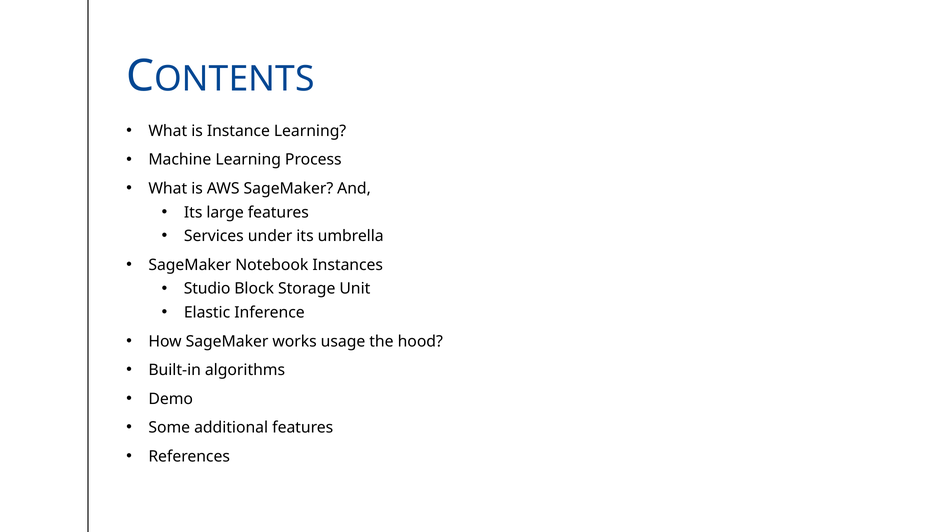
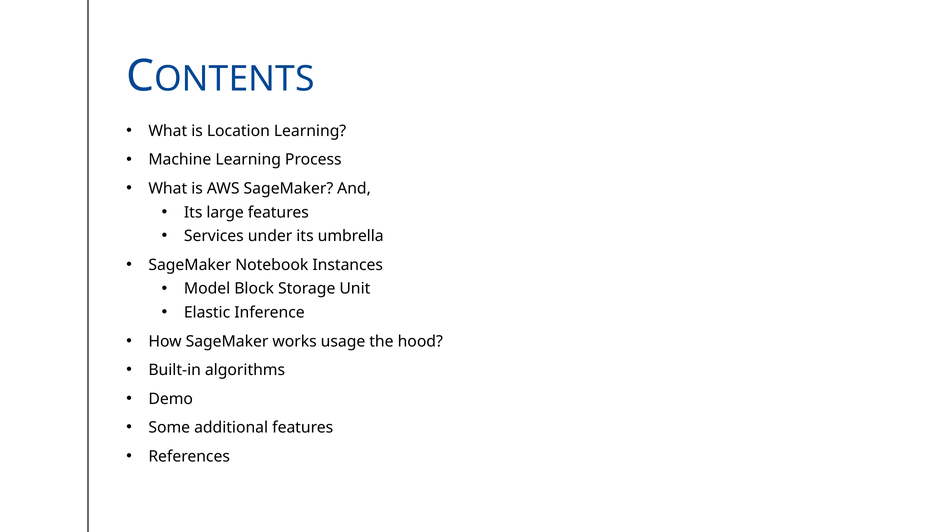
Instance: Instance -> Location (238, 131)
Studio: Studio -> Model (207, 289)
